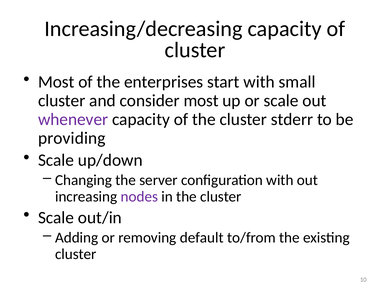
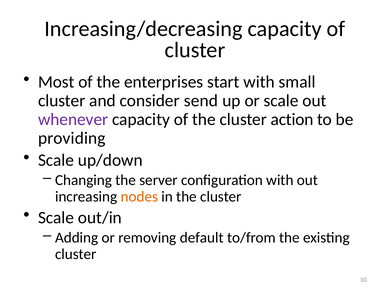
consider most: most -> send (201, 101)
stderr: stderr -> action (292, 119)
nodes colour: purple -> orange (139, 196)
